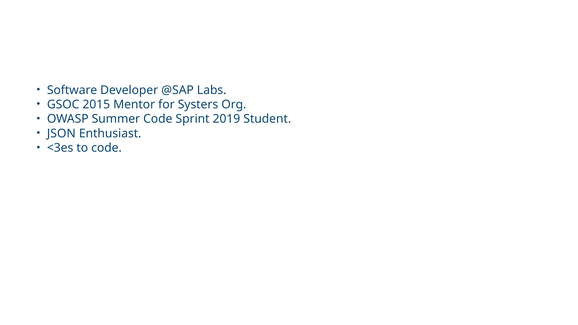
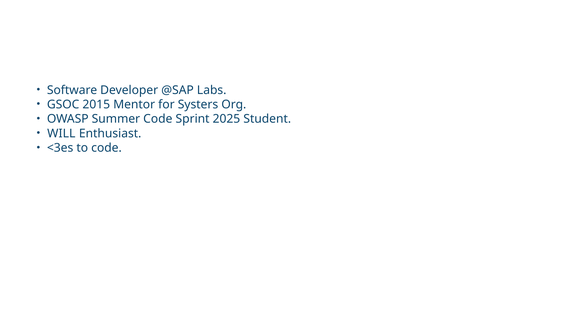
2019: 2019 -> 2025 (226, 119)
JSON: JSON -> WILL (61, 133)
